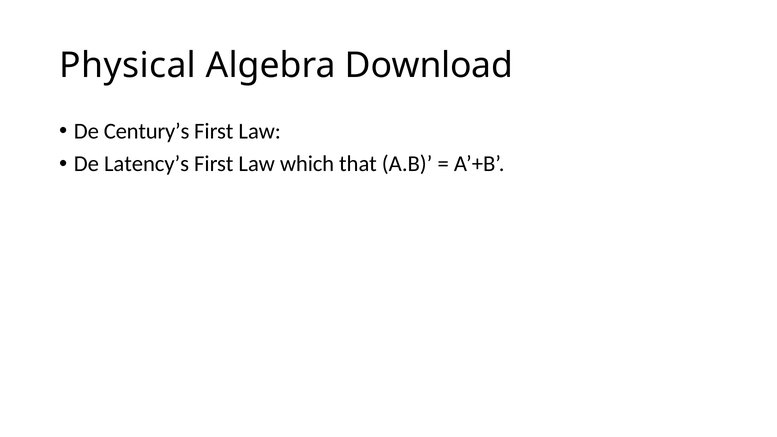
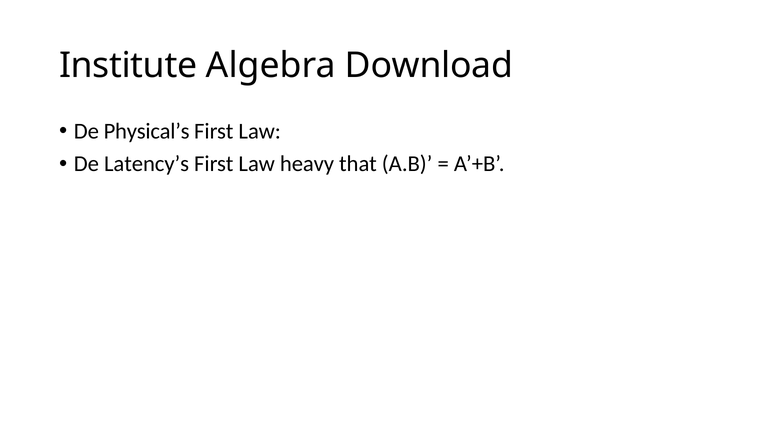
Physical: Physical -> Institute (128, 65)
Century’s: Century’s -> Physical’s (147, 131)
which: which -> heavy (307, 164)
